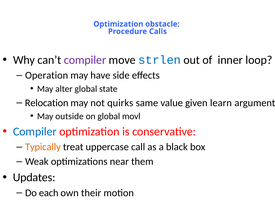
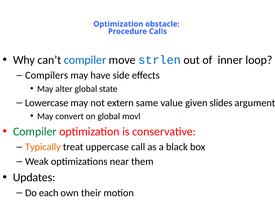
compiler colour: purple -> blue (85, 60)
Operation: Operation -> Compilers (47, 75)
Relocation: Relocation -> Lowercase (47, 102)
quirks: quirks -> extern (120, 102)
learn: learn -> slides (221, 102)
outside: outside -> convert (70, 116)
Compiler colour: blue -> green (35, 131)
